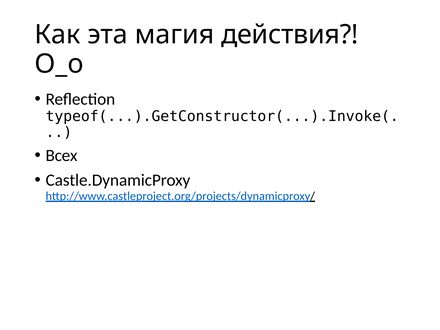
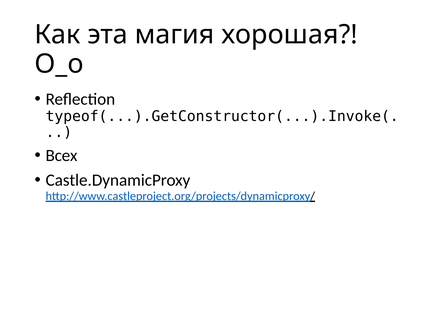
действия: действия -> хорошая (290, 35)
